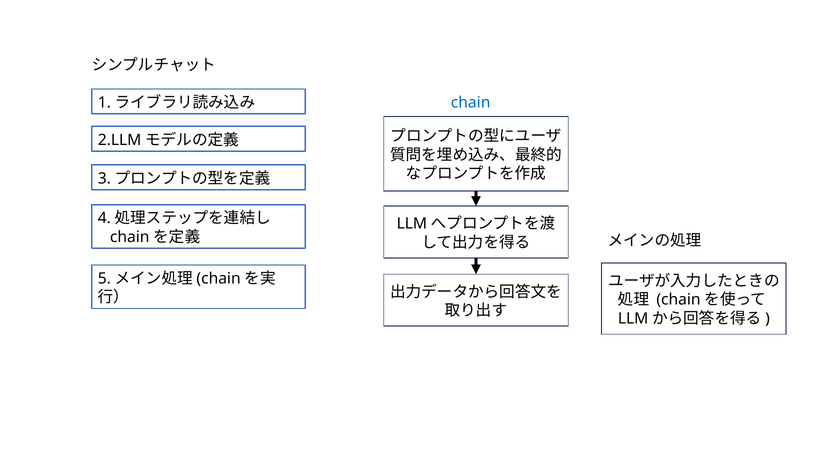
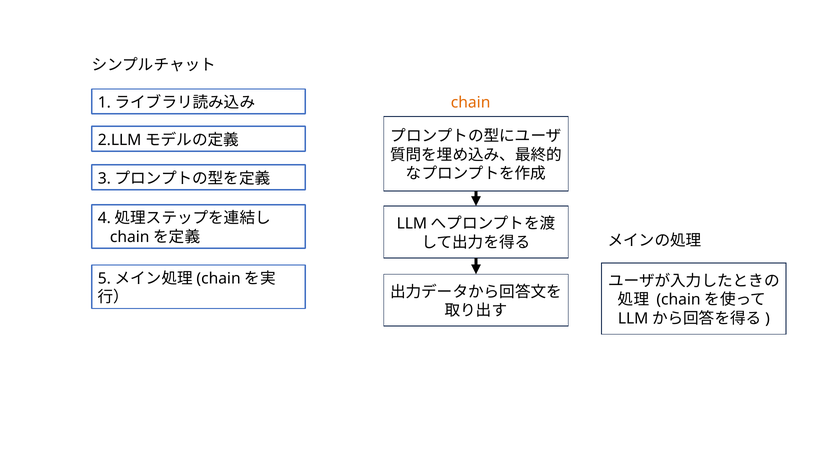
chain colour: blue -> orange (471, 102)
